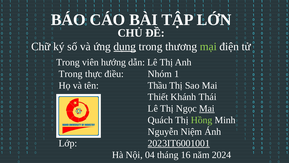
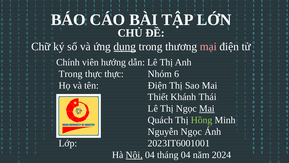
mại colour: light green -> pink (208, 46)
Trong: Trong -> Chính (68, 62)
thực điều: điều -> thực (114, 74)
1: 1 -> 6 (177, 74)
tên Thầu: Thầu -> Điện (157, 85)
Nguyễn Niệm: Niệm -> Ngọc (191, 131)
2023IT6001001 underline: present -> none (179, 143)
Nội underline: none -> present (134, 155)
tháng 16: 16 -> 04 (186, 155)
